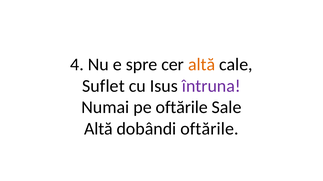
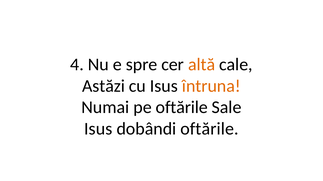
Suflet: Suflet -> Astăzi (104, 86)
întruna colour: purple -> orange (211, 86)
Altă: Altă -> Isus (98, 129)
